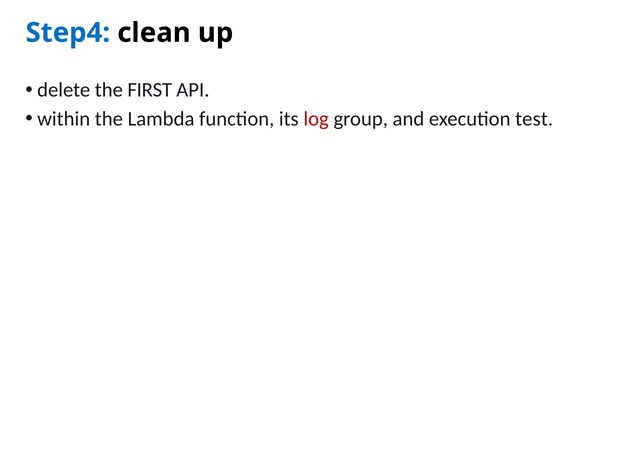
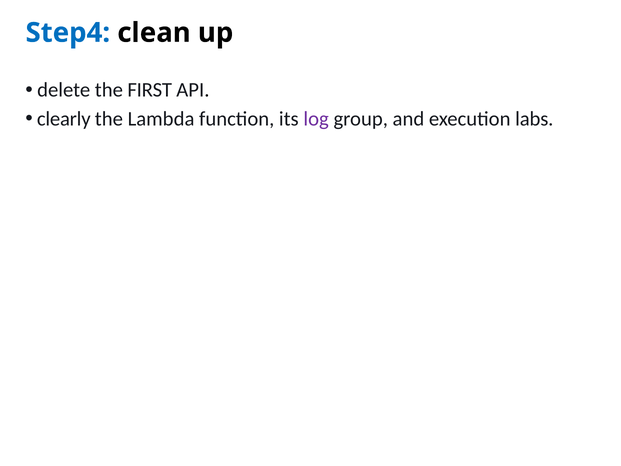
within: within -> clearly (64, 119)
log colour: red -> purple (316, 119)
test: test -> labs (534, 119)
